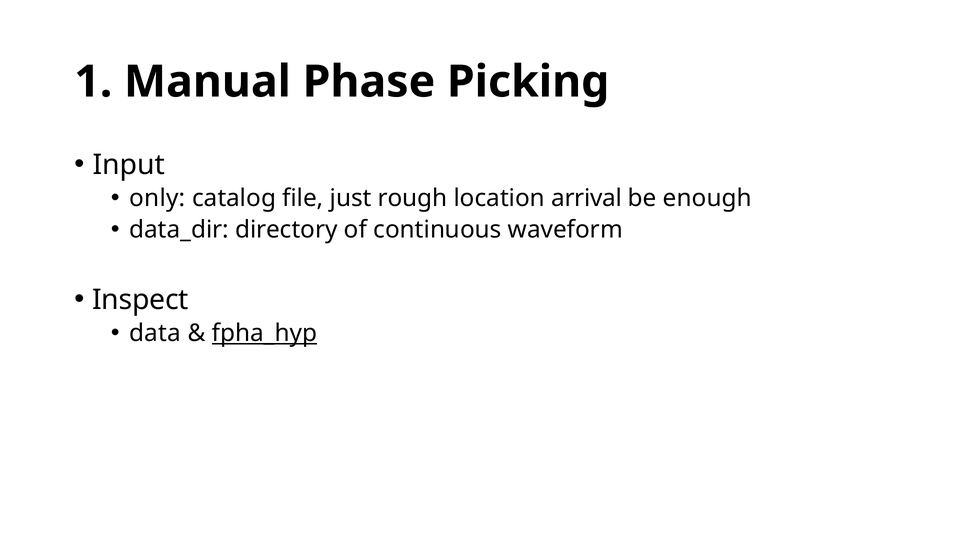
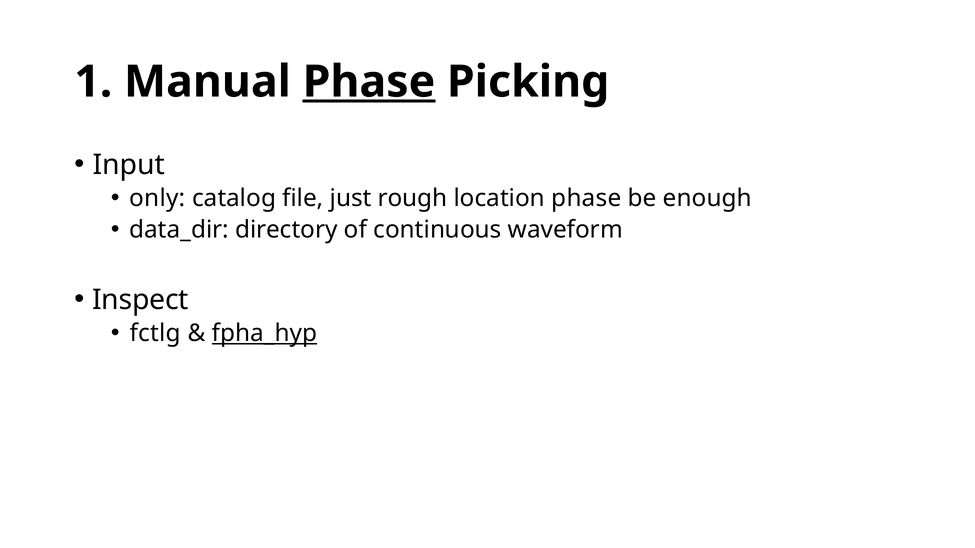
Phase underline: none -> present (369, 82)
location arrival: arrival -> phase (586, 198)
data: data -> fctlg (155, 333)
